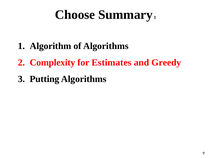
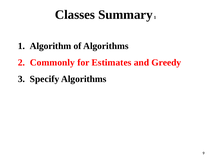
Choose: Choose -> Classes (75, 15)
Complexity: Complexity -> Commonly (52, 63)
Putting: Putting -> Specify (44, 79)
